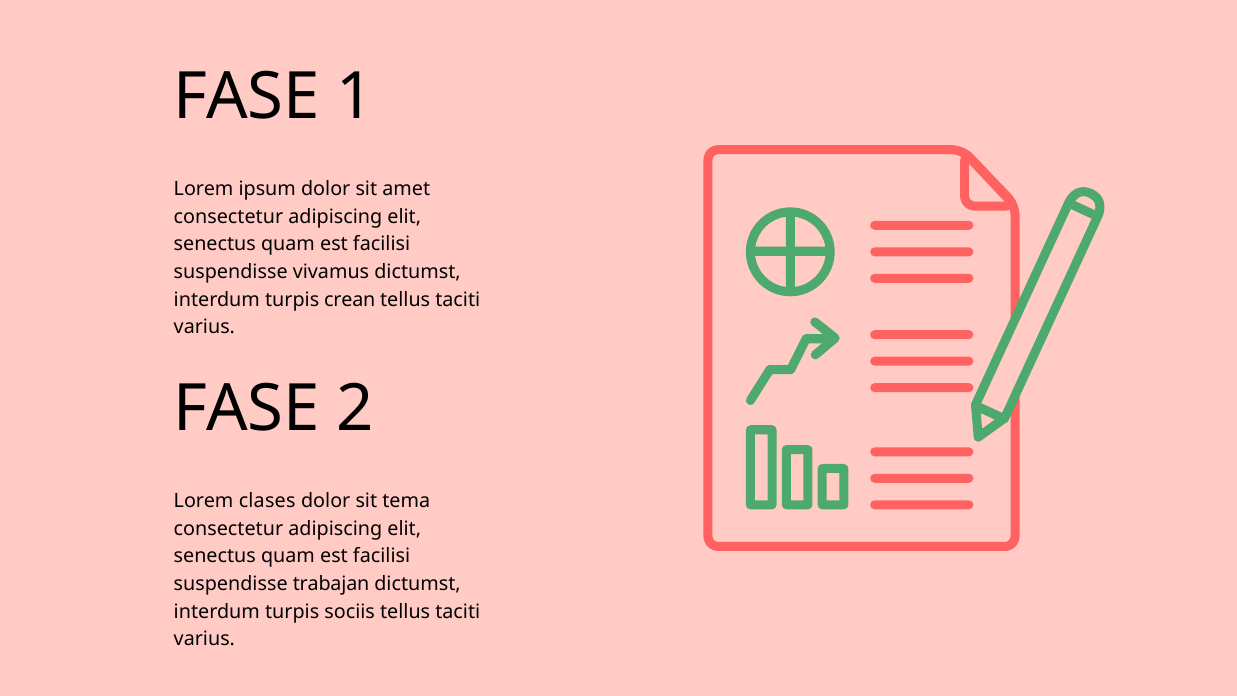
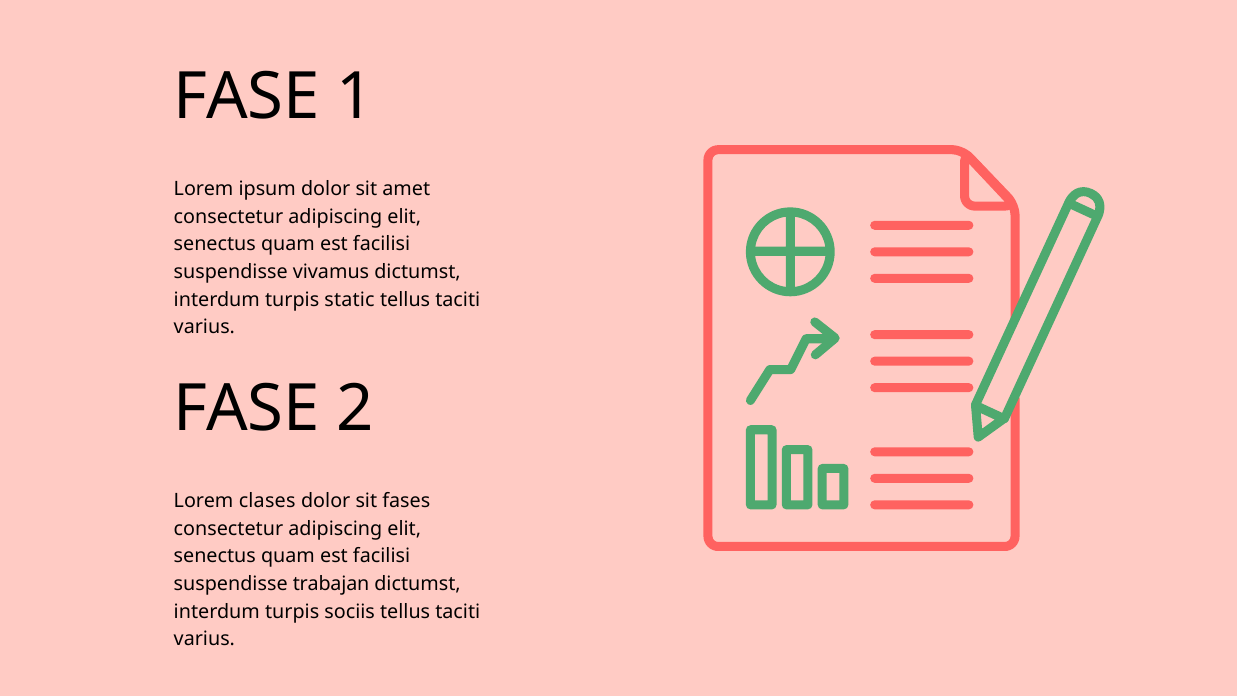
crean: crean -> static (350, 299)
tema: tema -> fases (406, 501)
